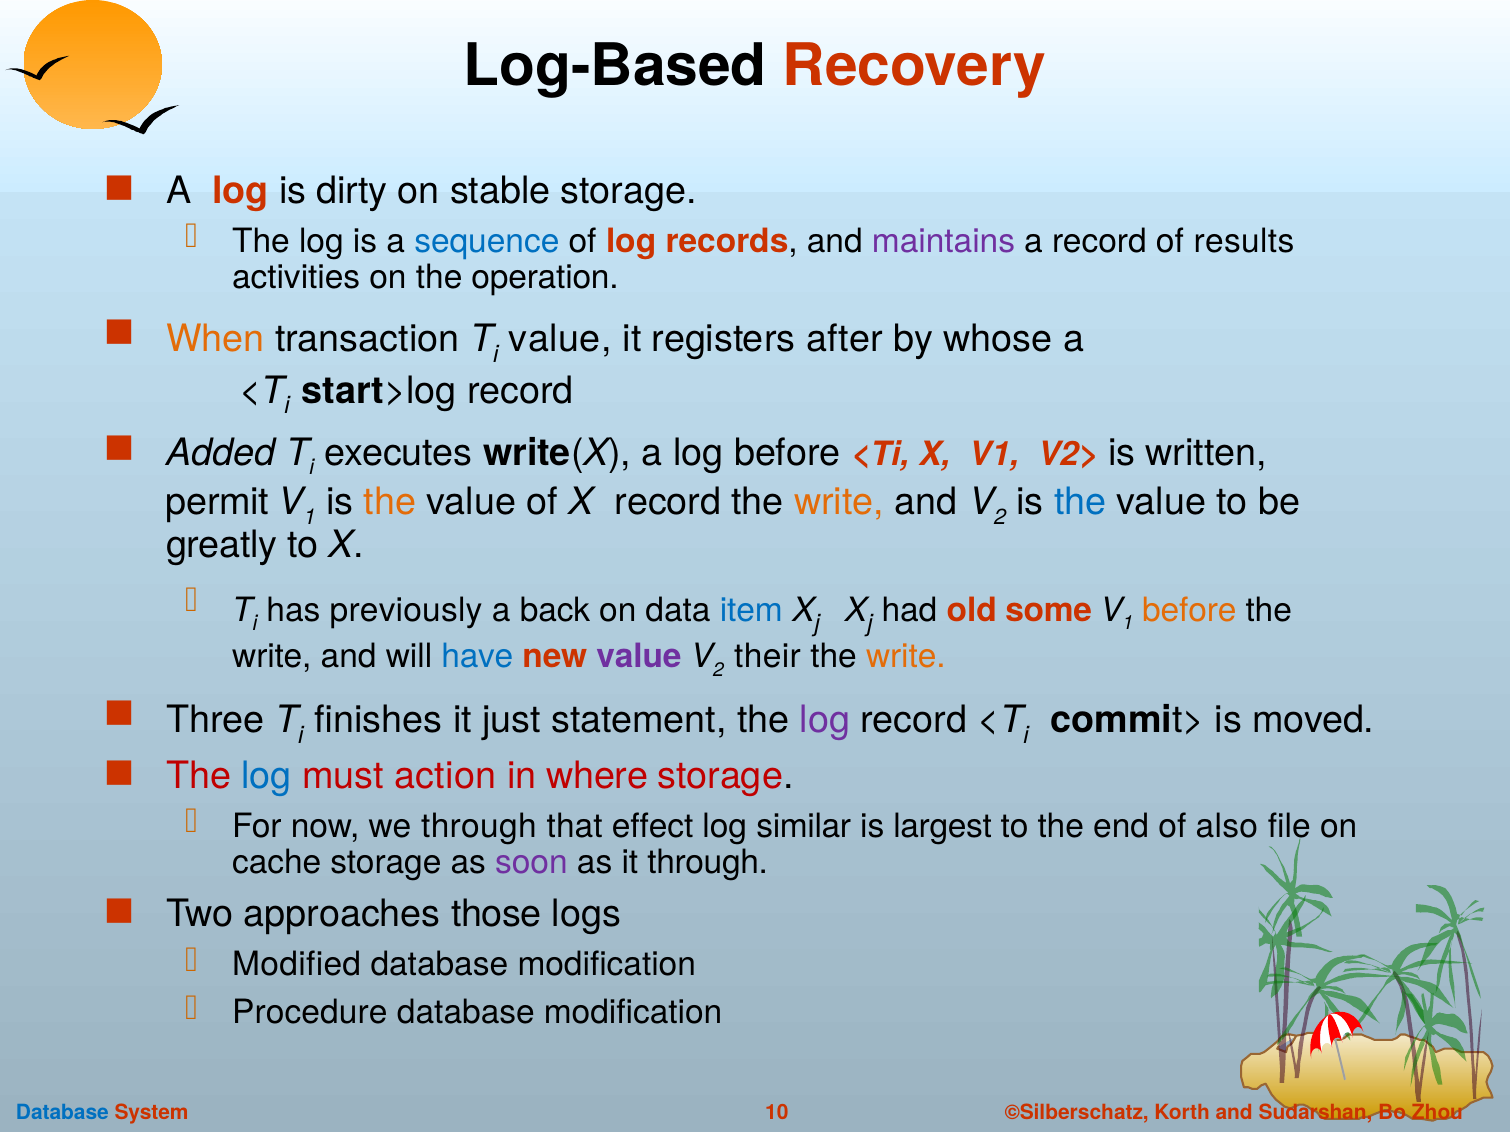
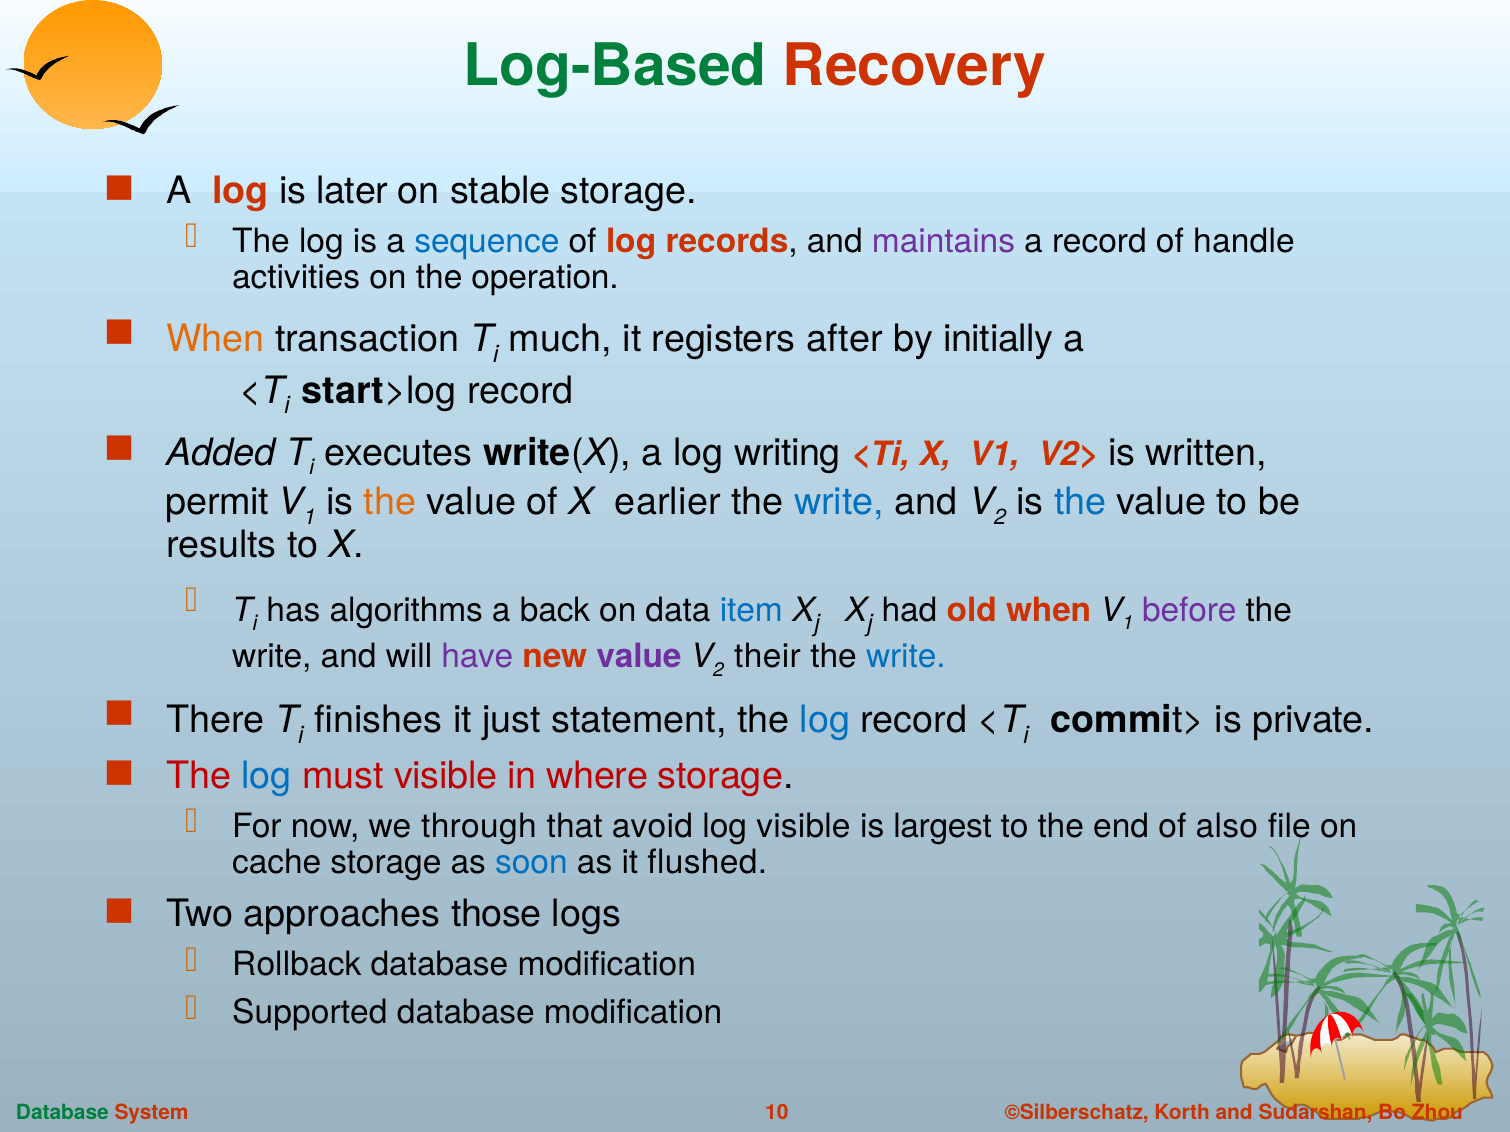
Log-Based colour: black -> green (615, 67)
dirty: dirty -> later (352, 191)
results: results -> handle (1244, 242)
value: value -> much (560, 340)
whose: whose -> initially (998, 340)
log before: before -> writing (788, 453)
X record: record -> earlier (668, 503)
write colour: orange -> blue (839, 503)
greatly: greatly -> results (221, 545)
previously: previously -> algorithms (406, 611)
old some: some -> when (1049, 611)
before colour: orange -> purple (1189, 611)
have colour: blue -> purple (477, 657)
write colour: orange -> blue (906, 657)
Three: Three -> There (215, 720)
log colour: purple -> blue (825, 720)
moved: moved -> private (1313, 720)
must action: action -> visible (446, 777)
effect: effect -> avoid (652, 827)
log similar: similar -> visible (803, 827)
soon colour: purple -> blue (531, 863)
it through: through -> flushed (707, 863)
Modified: Modified -> Rollback (297, 965)
Procedure: Procedure -> Supported (310, 1013)
Database colour: blue -> green (62, 1114)
